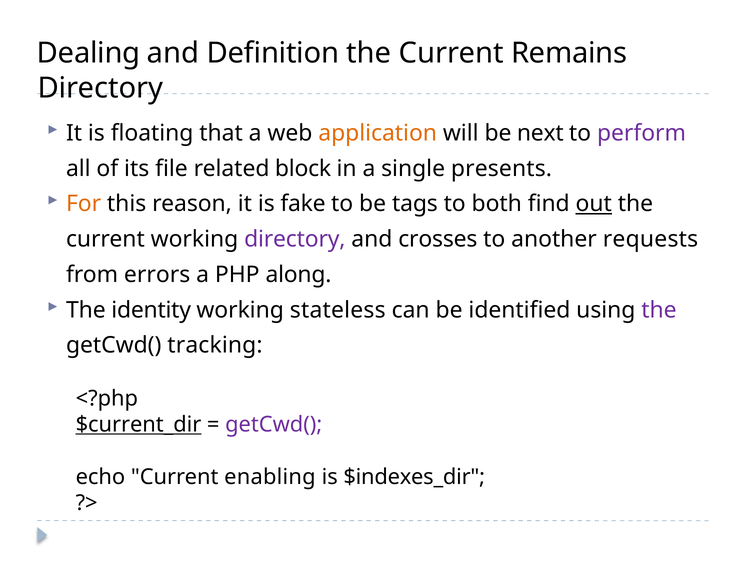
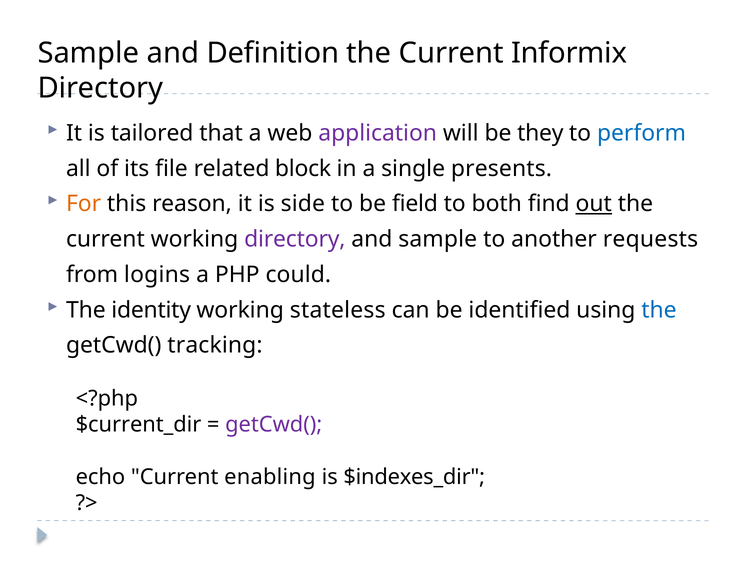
Dealing: Dealing -> Sample (88, 53)
Remains: Remains -> Informix (569, 53)
floating: floating -> tailored (152, 133)
application colour: orange -> purple (378, 133)
next: next -> they (540, 133)
perform colour: purple -> blue (641, 133)
fake: fake -> side (303, 204)
tags: tags -> field (415, 204)
and crosses: crosses -> sample (438, 239)
errors: errors -> logins (157, 275)
along: along -> could (298, 275)
the colour: purple -> blue (659, 310)
$current_dir underline: present -> none (138, 425)
